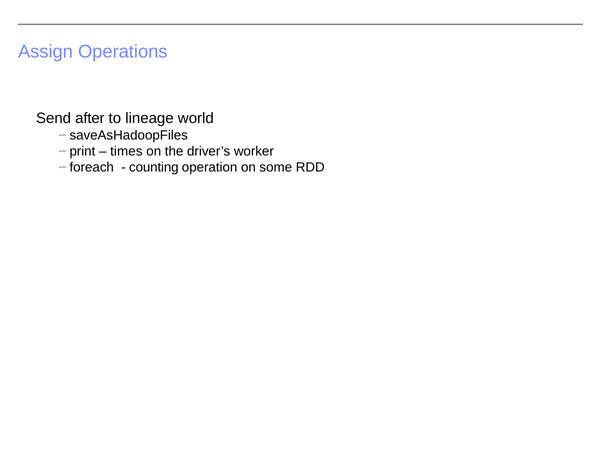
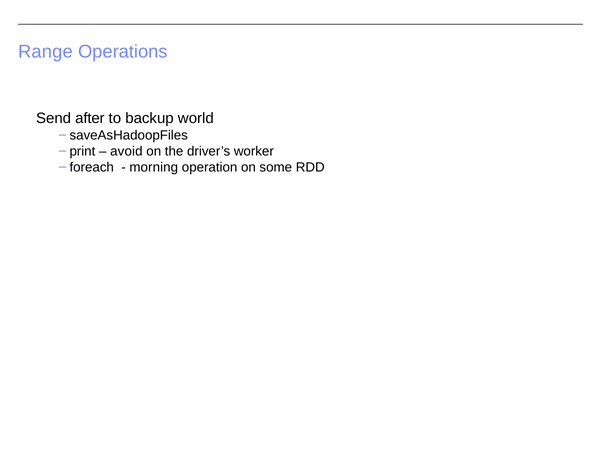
Assign: Assign -> Range (45, 52)
lineage: lineage -> backup (150, 118)
times: times -> avoid (126, 151)
counting: counting -> morning (154, 167)
